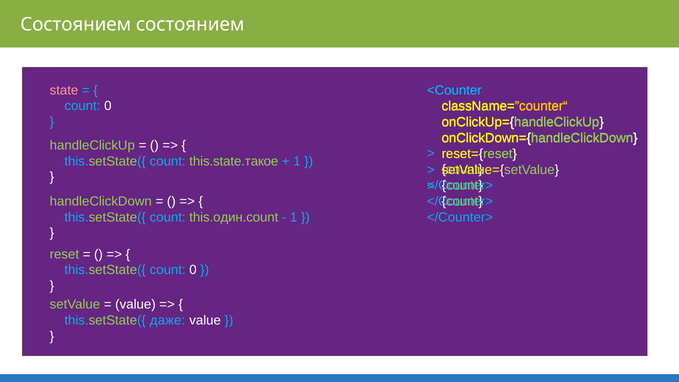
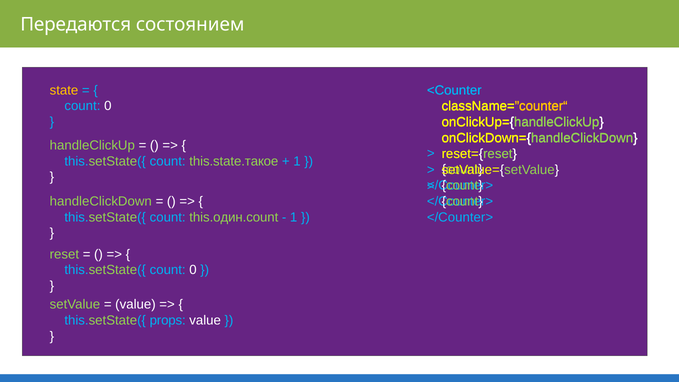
Состоянием: Состоянием -> Передаются (76, 25)
state colour: pink -> yellow (64, 90)
даже: даже -> props (168, 320)
